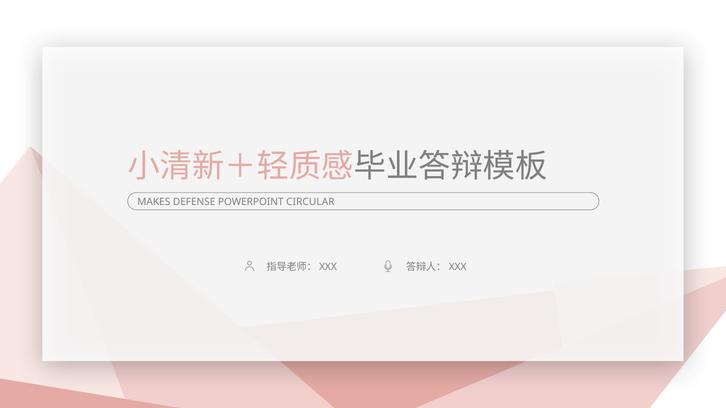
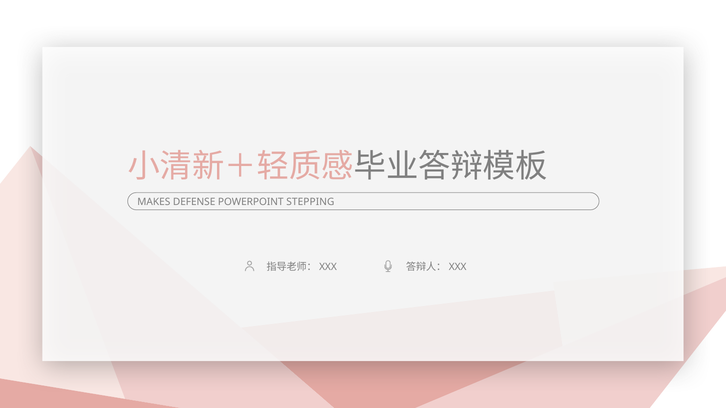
CIRCULAR: CIRCULAR -> STEPPING (310, 202)
